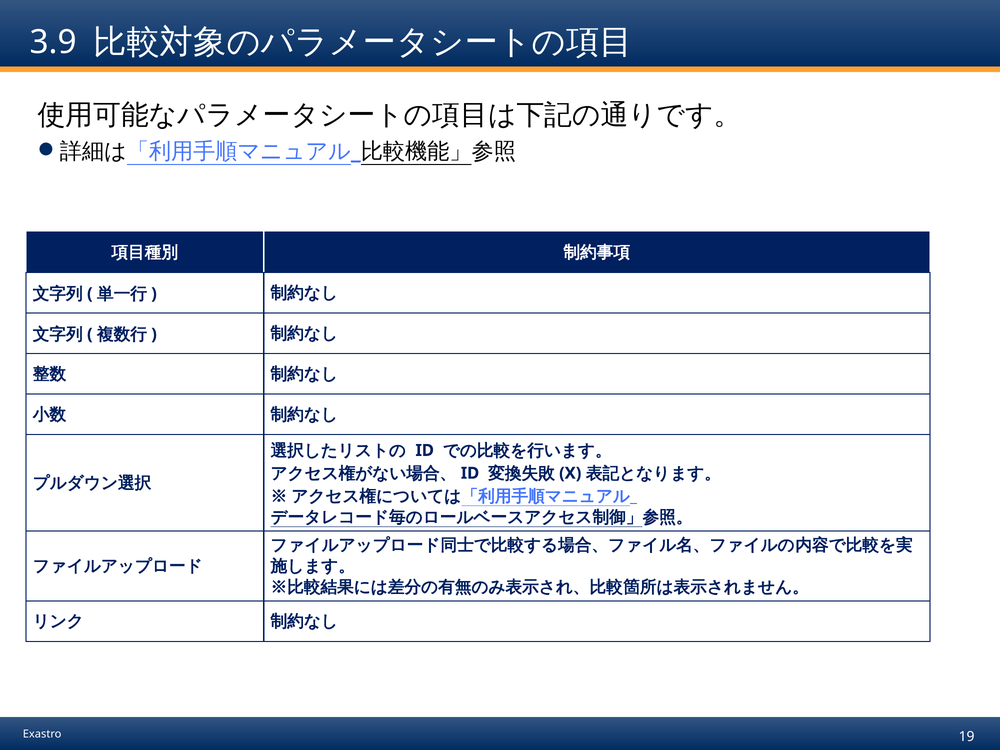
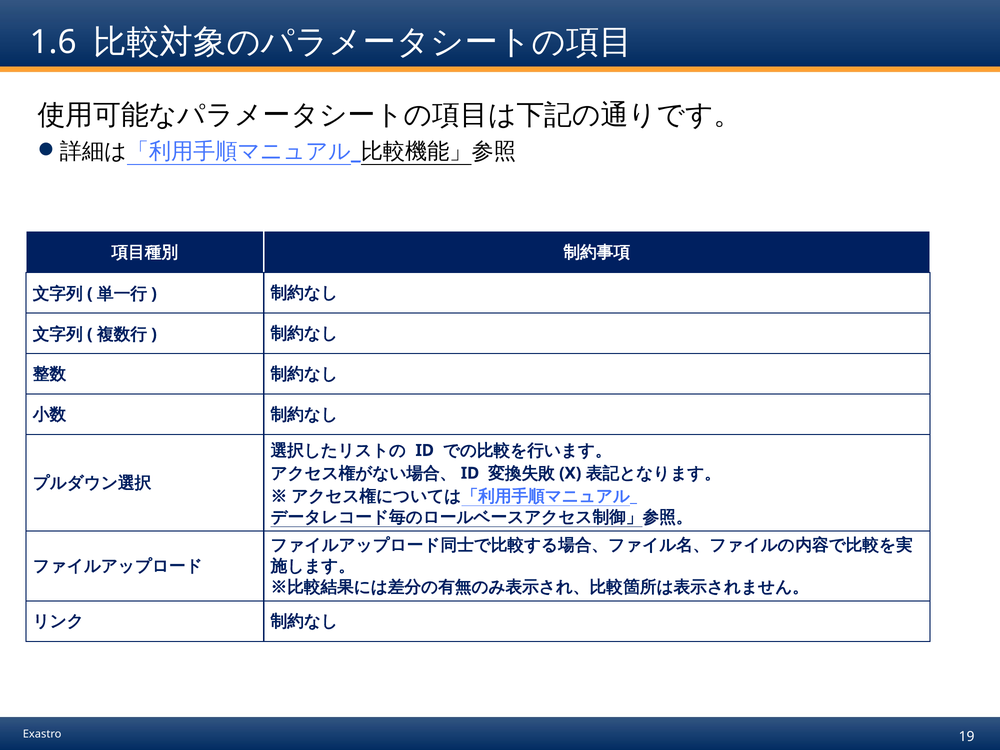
3.9: 3.9 -> 1.6 (53, 42)
